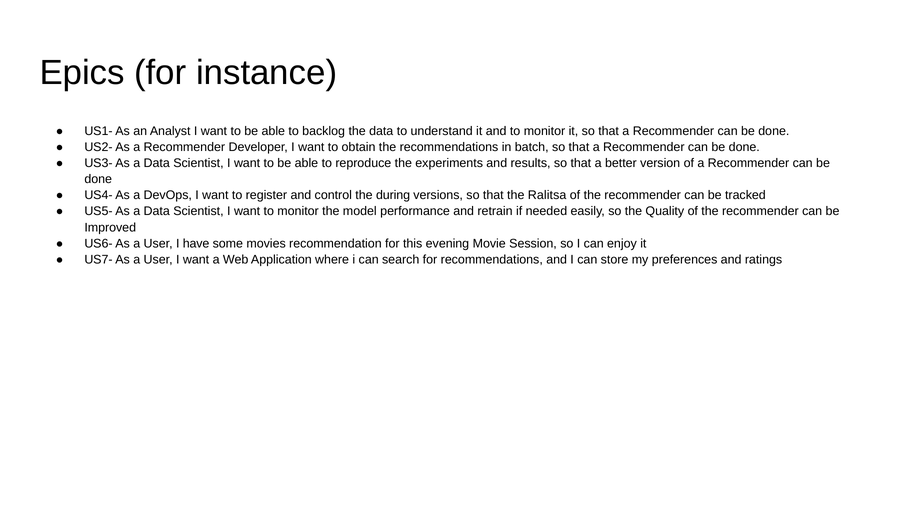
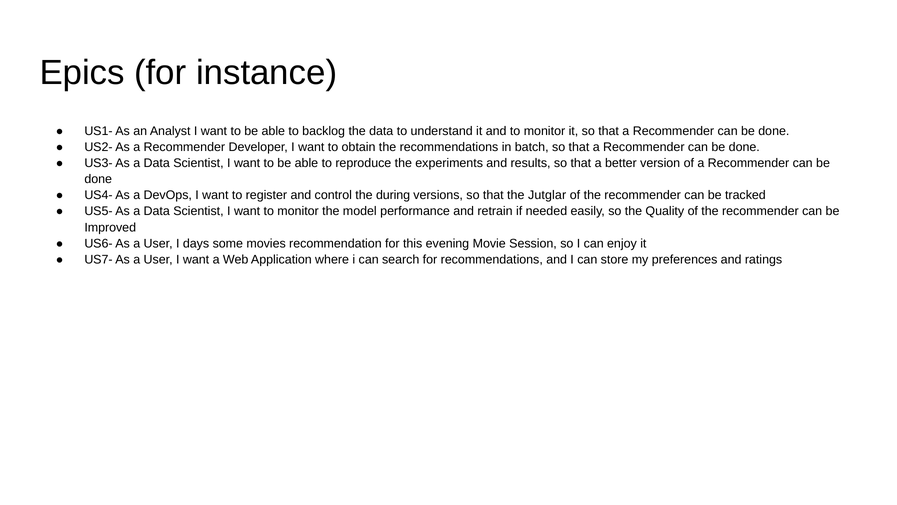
Ralitsa: Ralitsa -> Jutglar (547, 195)
have: have -> days (196, 243)
